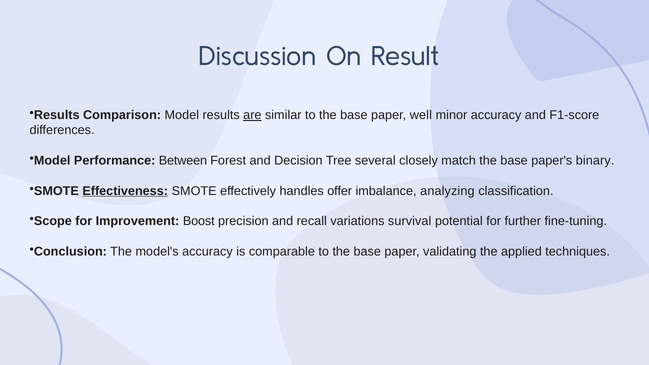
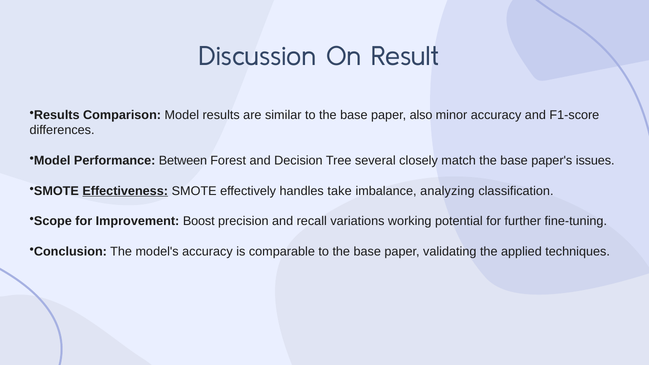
are underline: present -> none (252, 115)
well: well -> also (421, 115)
binary: binary -> issues (595, 161)
offer: offer -> take (340, 191)
survival: survival -> working (410, 221)
